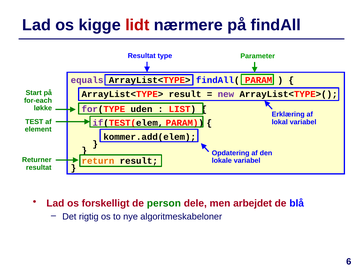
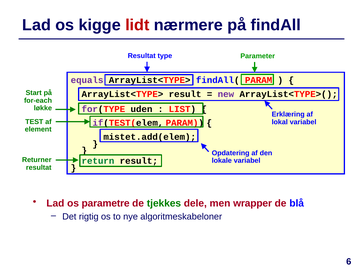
kommer.add(elem: kommer.add(elem -> mistet.add(elem (150, 137)
return colour: orange -> green (98, 161)
forskelligt: forskelligt -> parametre (106, 203)
person: person -> tjekkes (164, 203)
arbejdet: arbejdet -> wrapper (253, 203)
